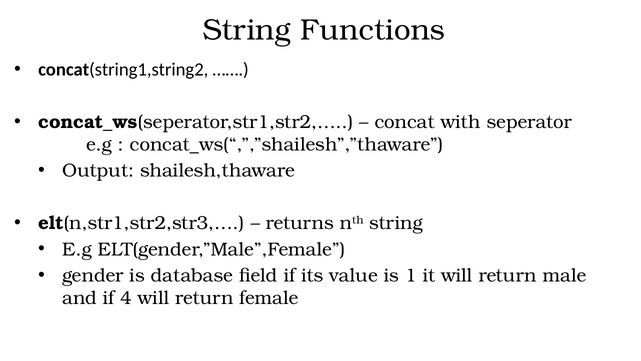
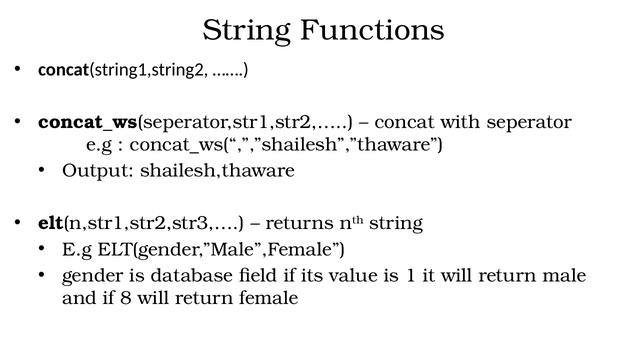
4: 4 -> 8 (126, 298)
